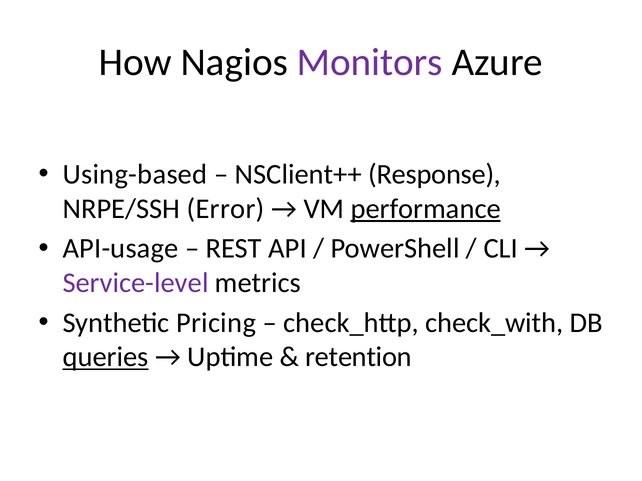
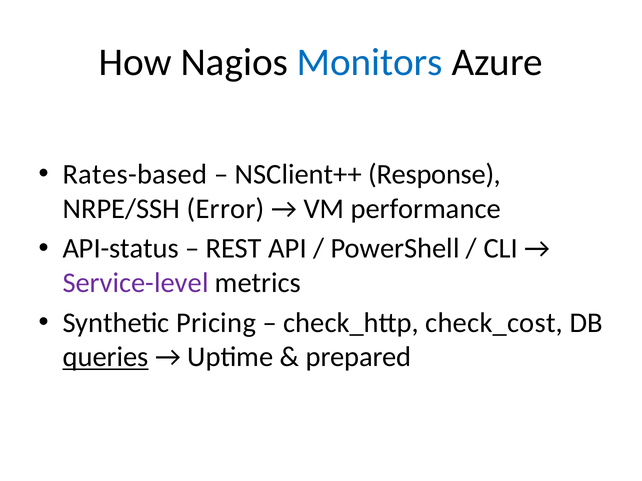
Monitors colour: purple -> blue (370, 62)
Using-based: Using-based -> Rates-based (135, 175)
performance underline: present -> none (426, 209)
API-usage: API-usage -> API-status (121, 249)
check_with: check_with -> check_cost (494, 323)
retention: retention -> prepared (359, 357)
